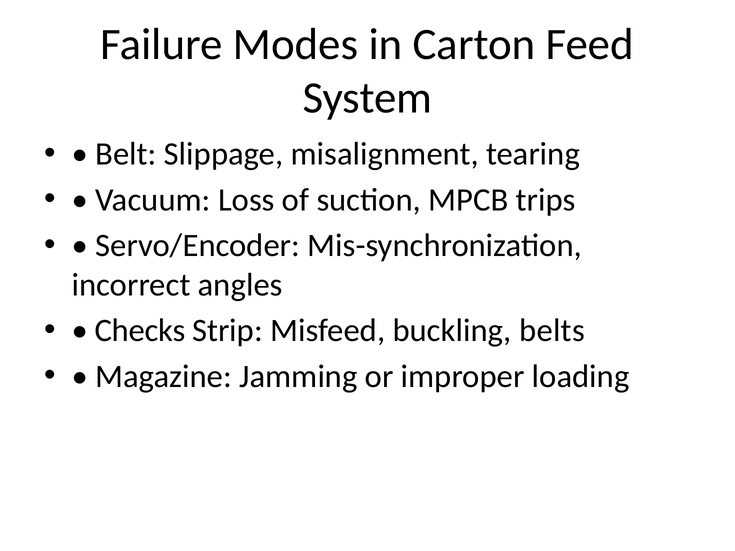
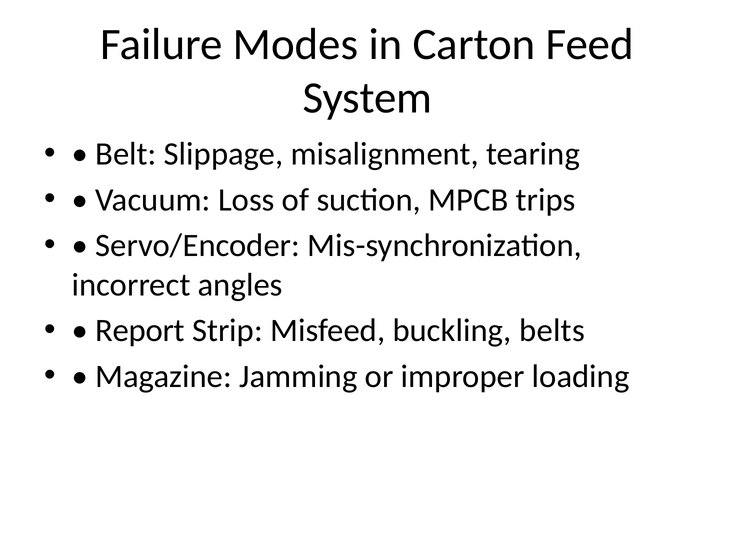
Checks: Checks -> Report (140, 331)
